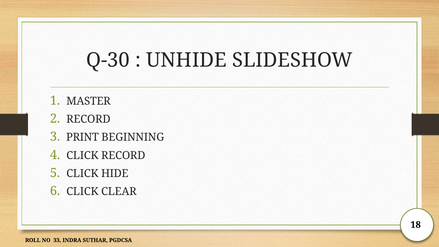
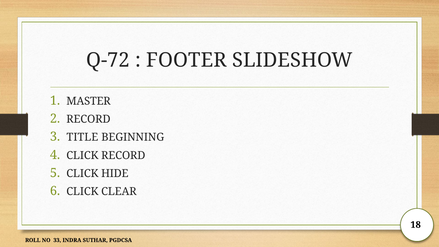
Q-30: Q-30 -> Q-72 (108, 60)
UNHIDE: UNHIDE -> FOOTER (186, 60)
PRINT: PRINT -> TITLE (82, 137)
